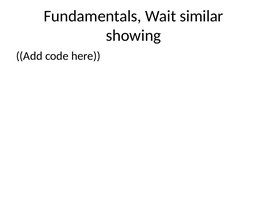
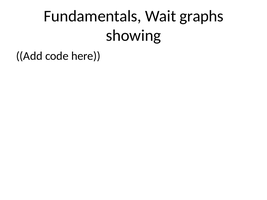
similar: similar -> graphs (202, 16)
